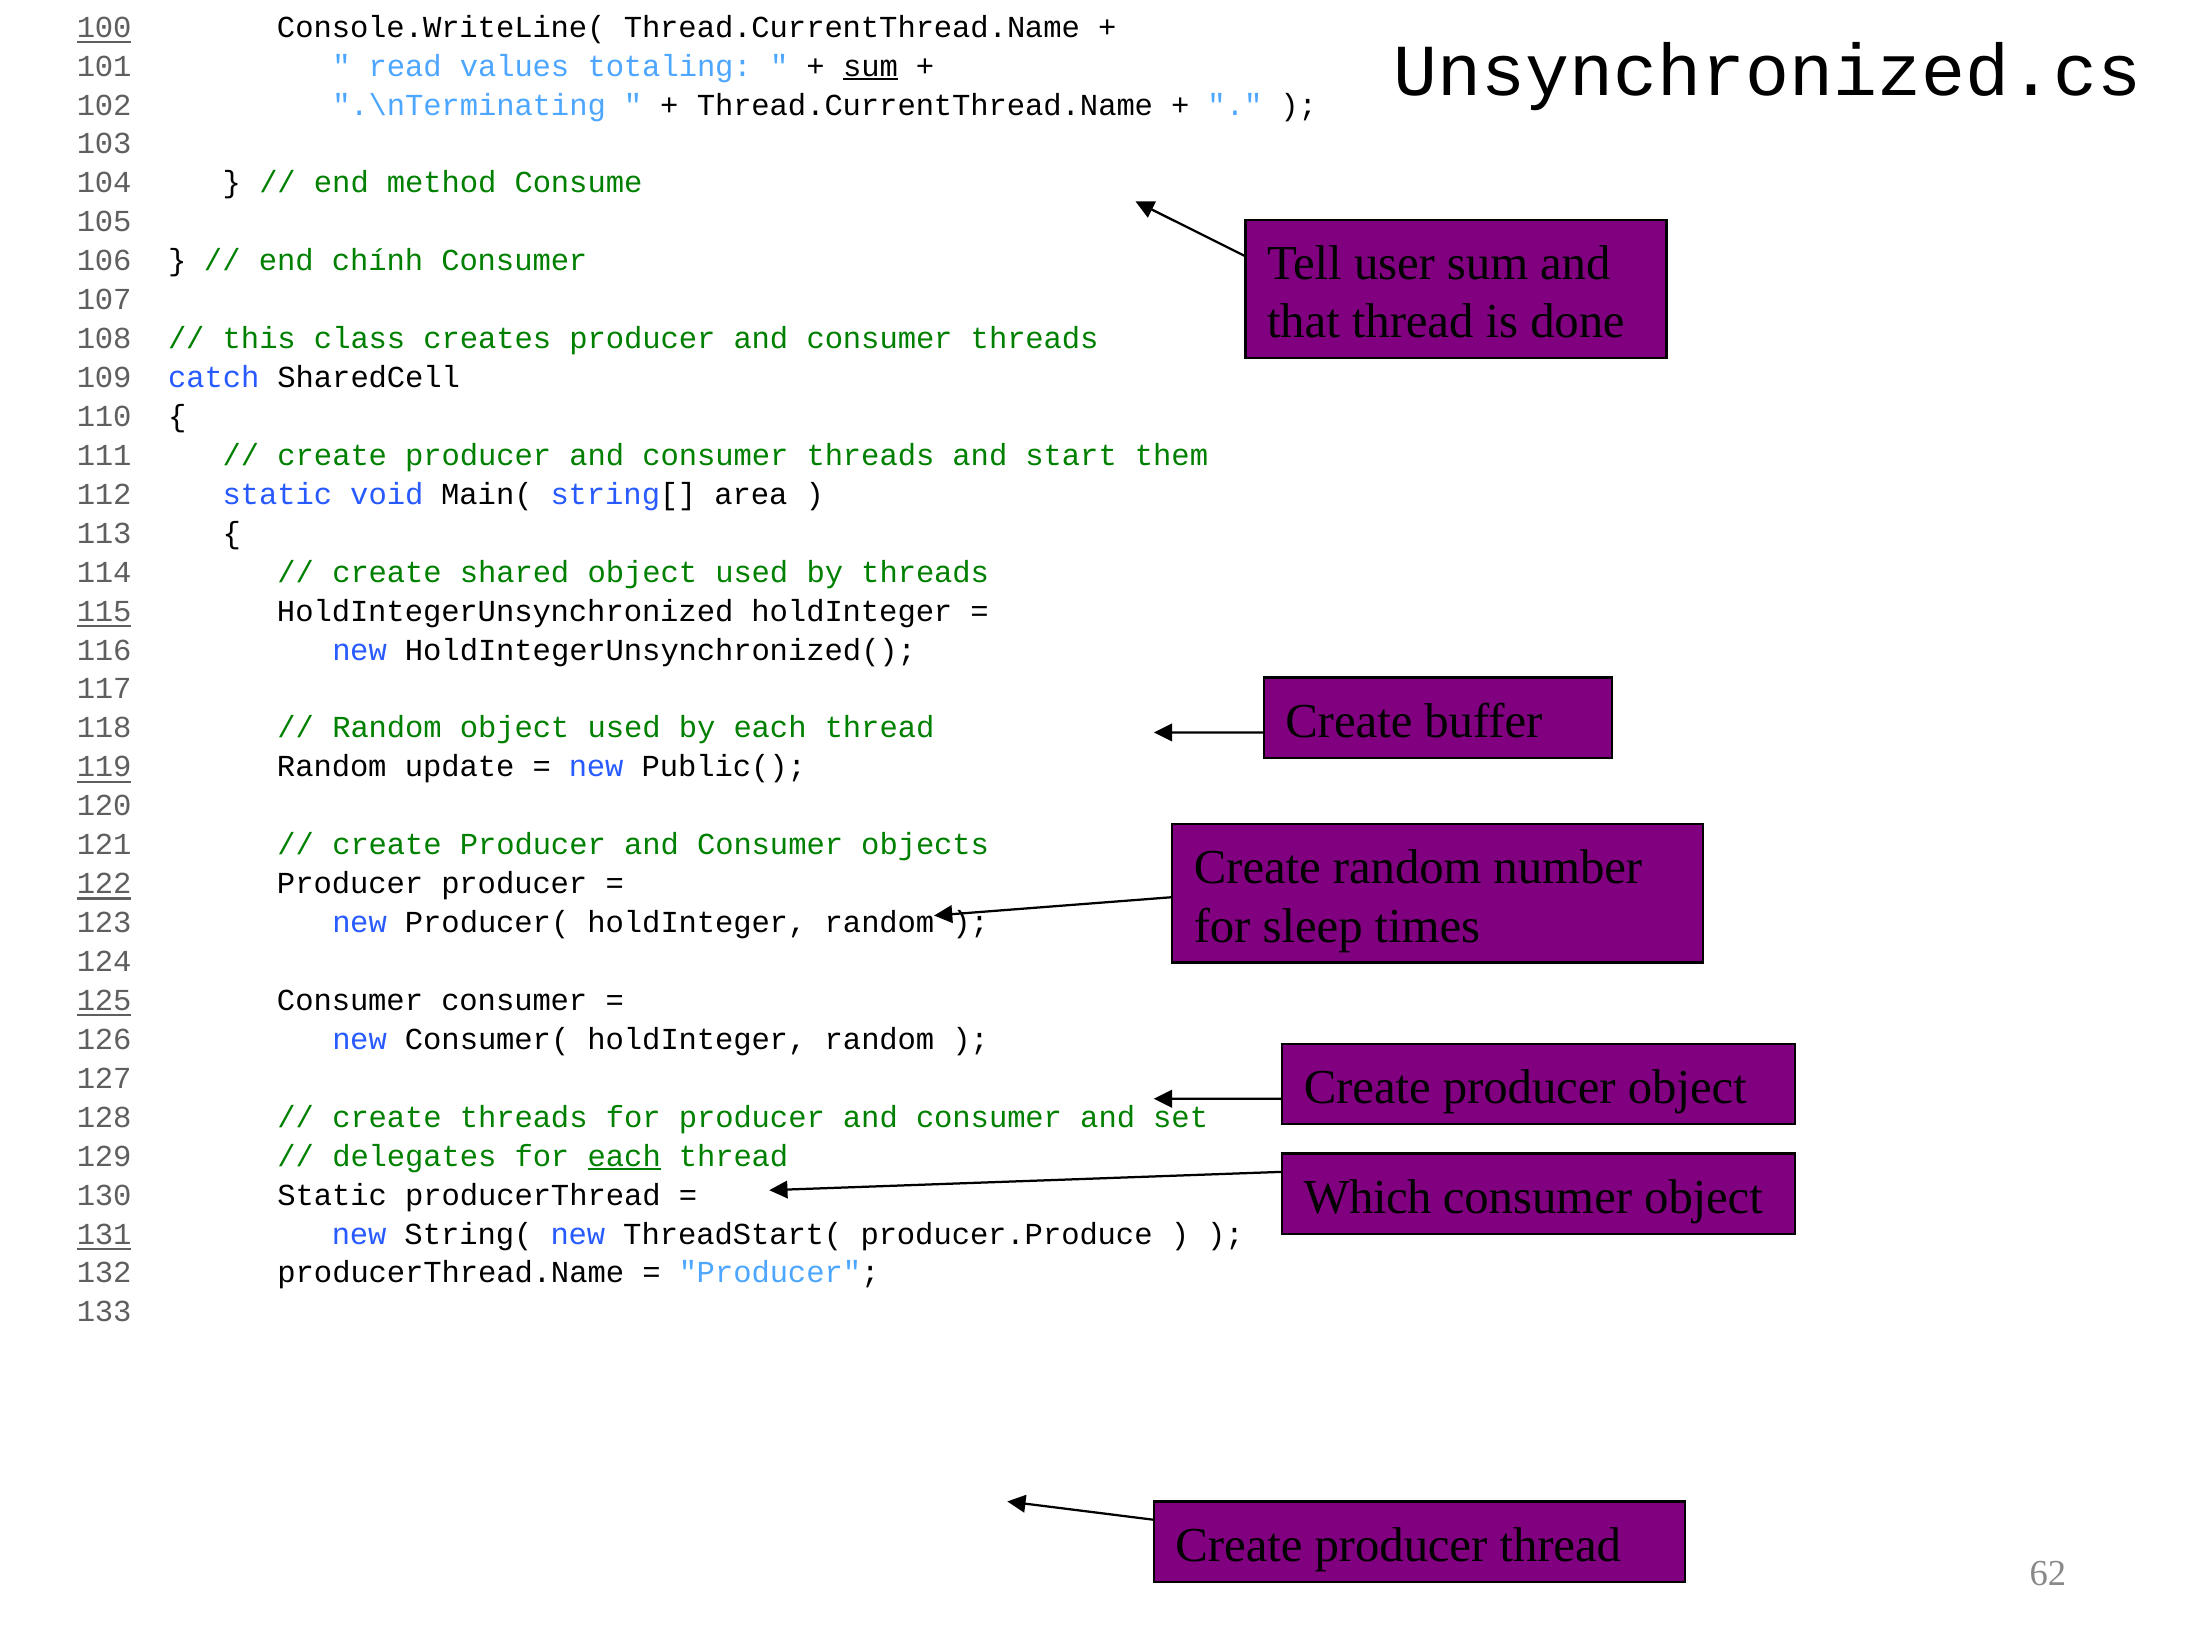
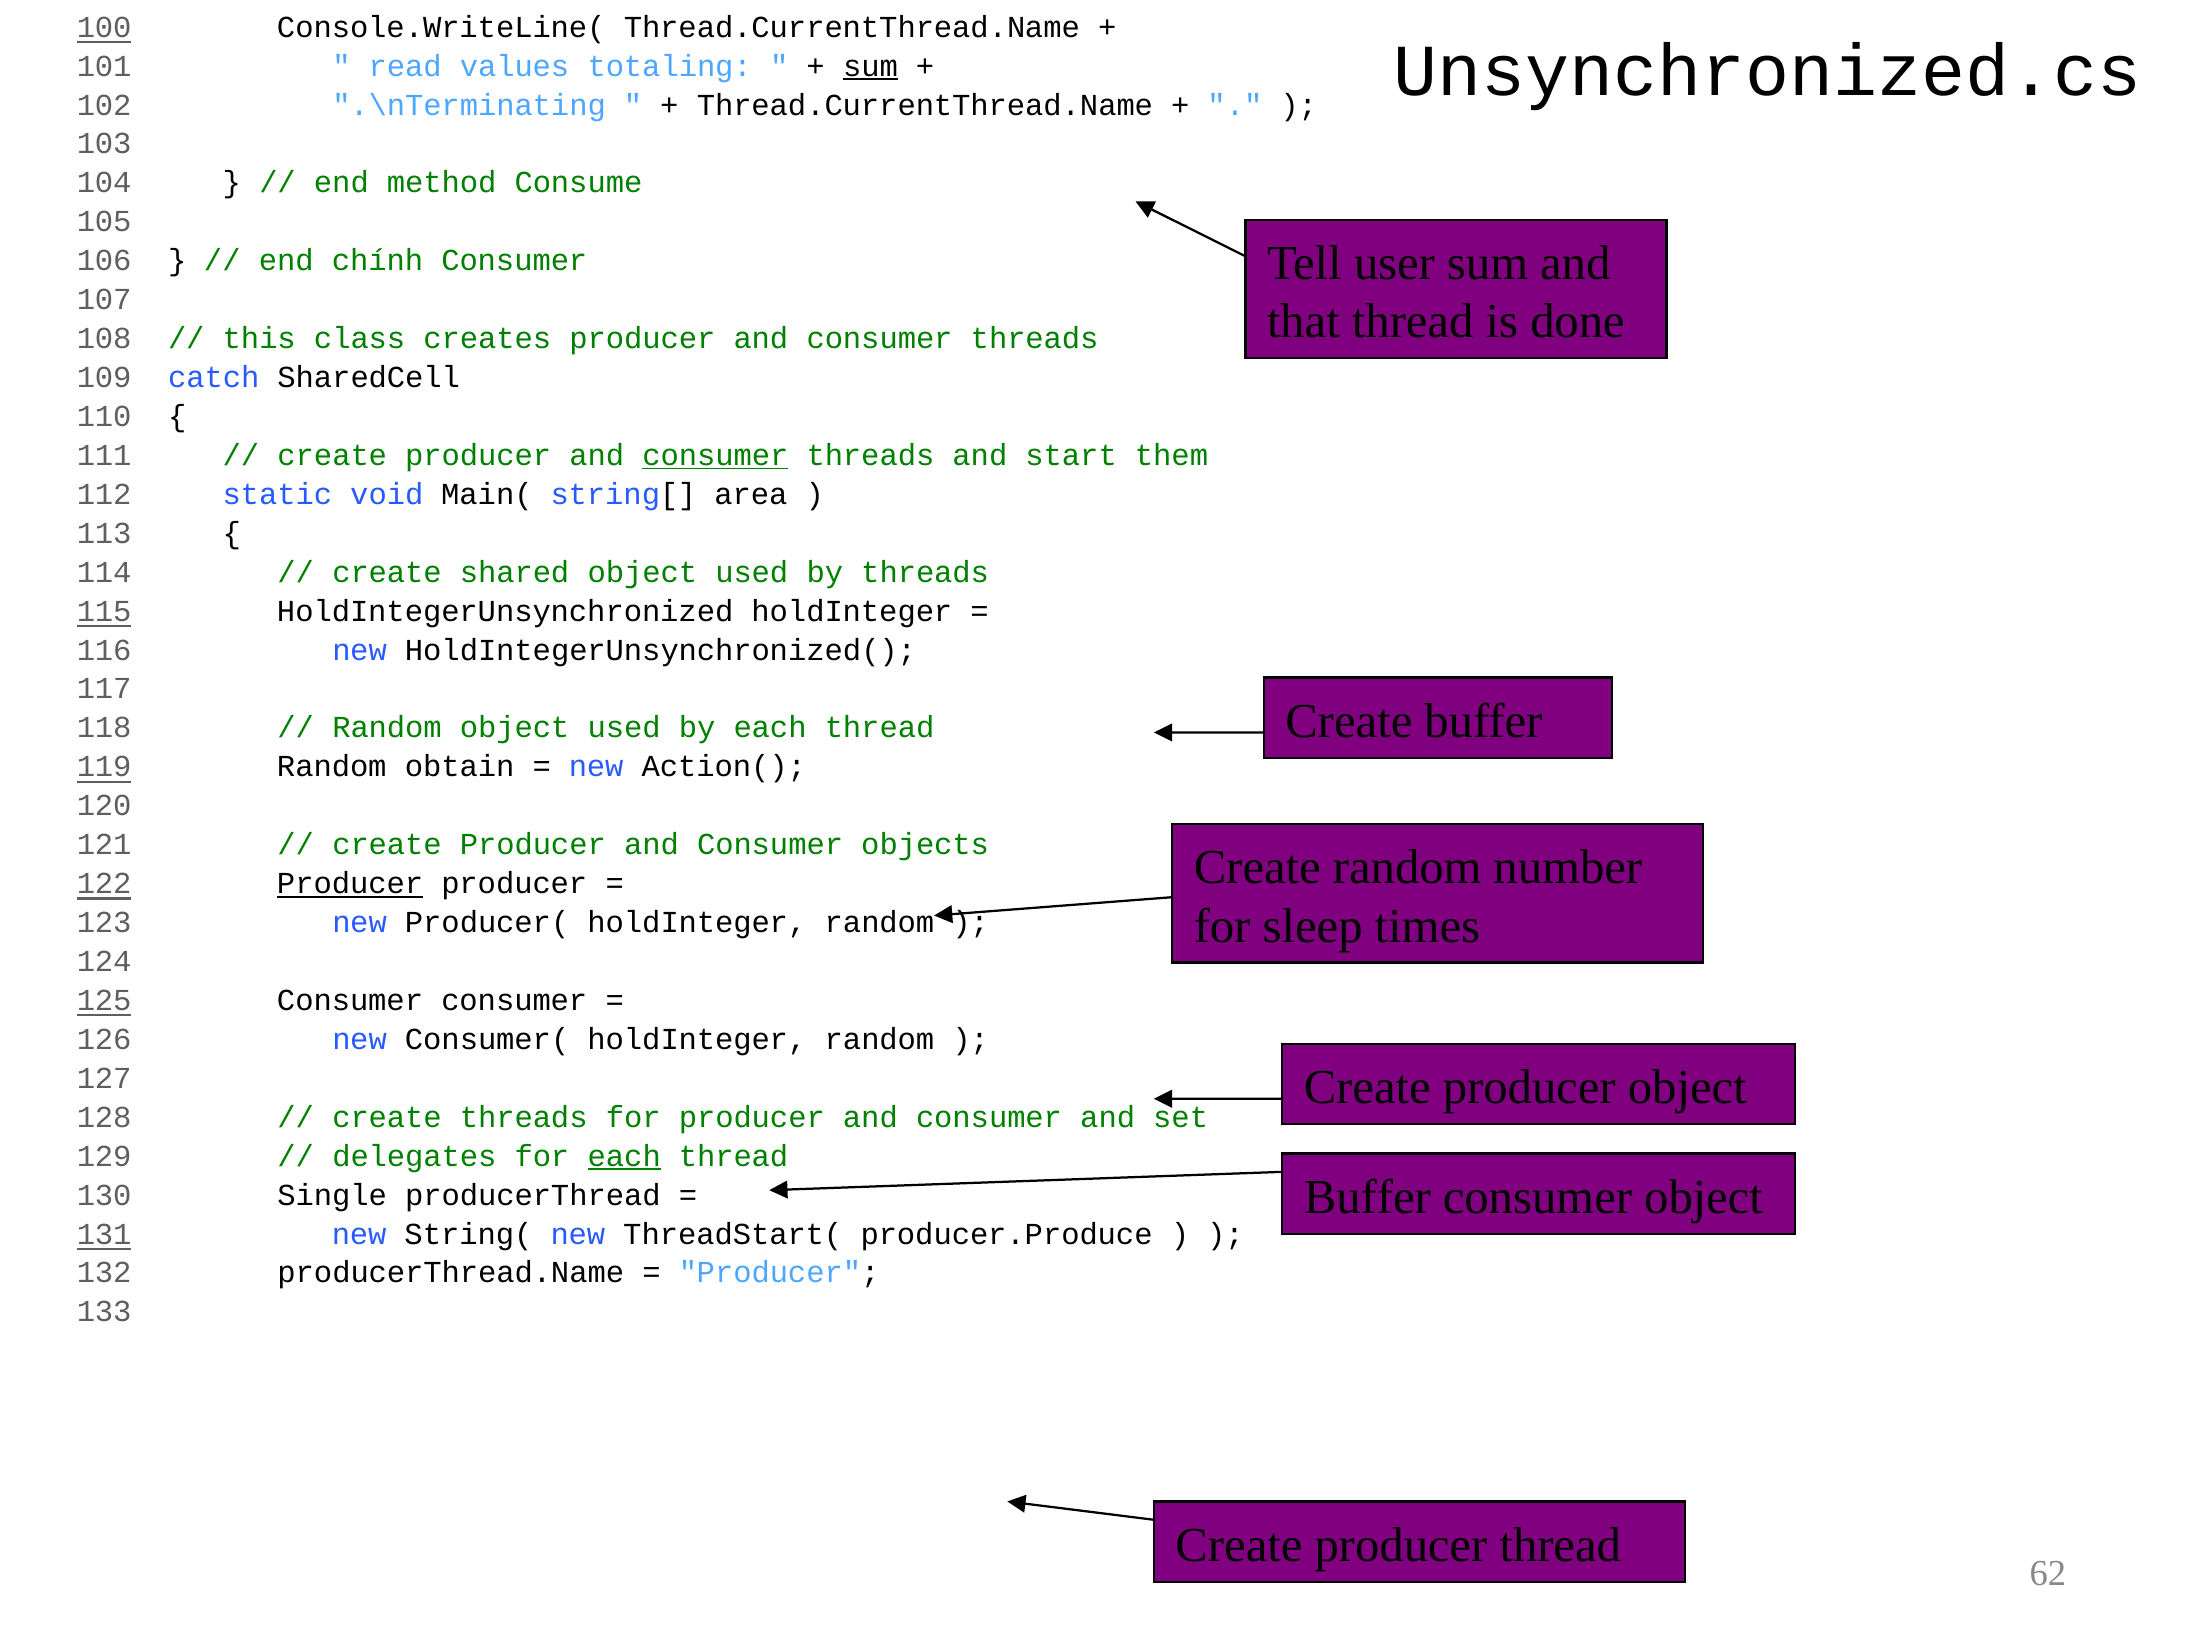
consumer underline: none -> present (715, 455)
update: update -> obtain (460, 767)
Public(: Public( -> Action( (724, 767)
Producer underline: none -> present (350, 884)
Which: Which -> Buffer (1367, 1197)
130 Static: Static -> Single (332, 1195)
